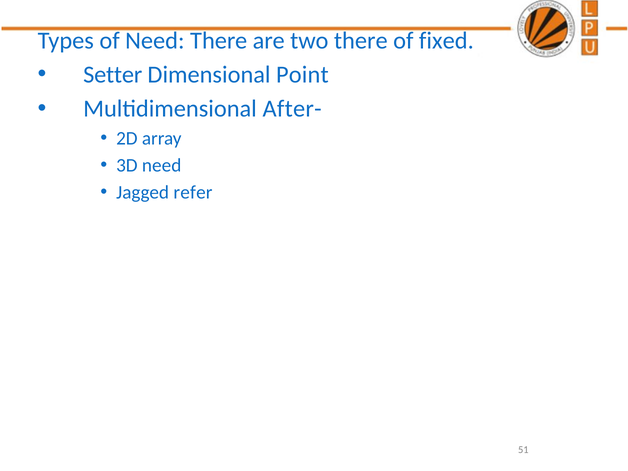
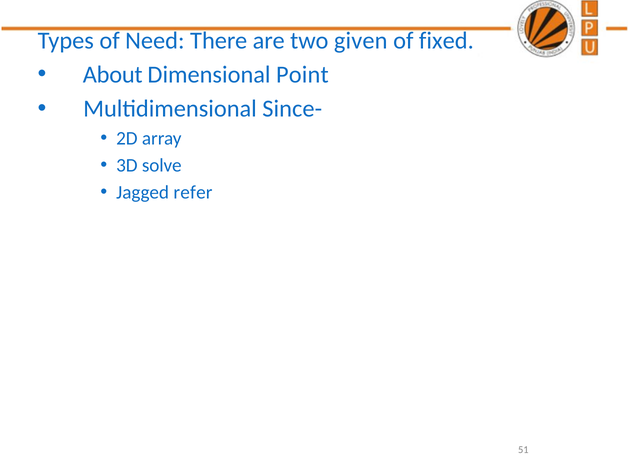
two there: there -> given (361, 40)
Setter: Setter -> About (113, 75)
After-: After- -> Since- (292, 109)
3D need: need -> solve (162, 165)
